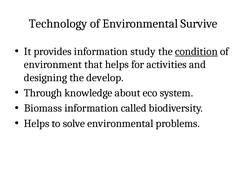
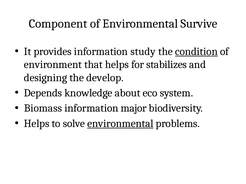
Technology: Technology -> Component (58, 24)
activities: activities -> stabilizes (167, 65)
Through: Through -> Depends (43, 93)
called: called -> major (134, 108)
environmental underline: none -> present (120, 124)
